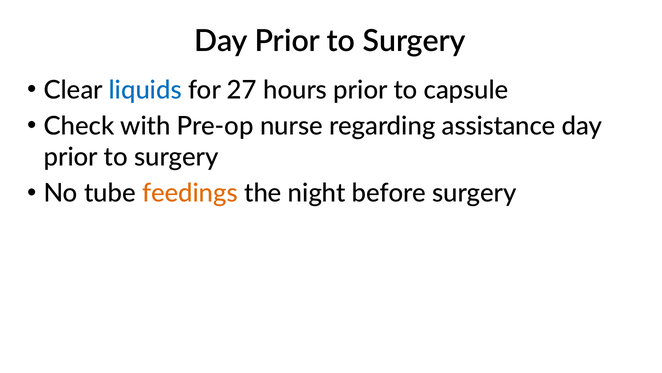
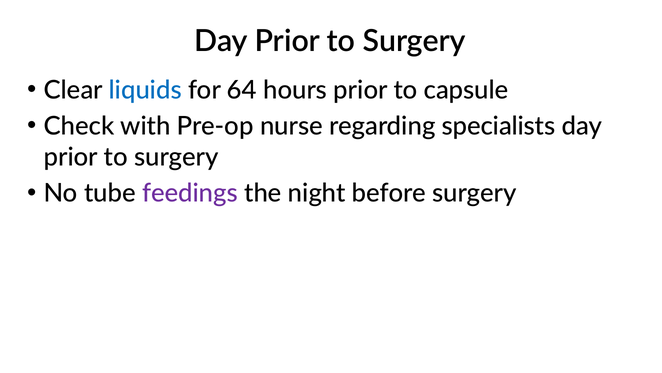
27: 27 -> 64 (242, 90)
assistance: assistance -> specialists (499, 126)
feedings colour: orange -> purple (190, 193)
